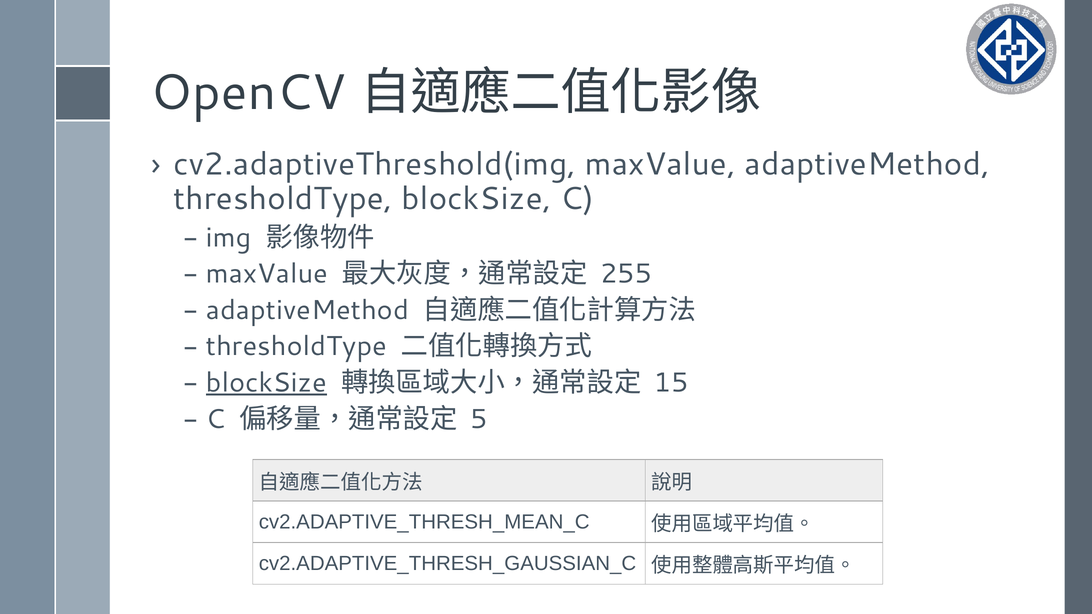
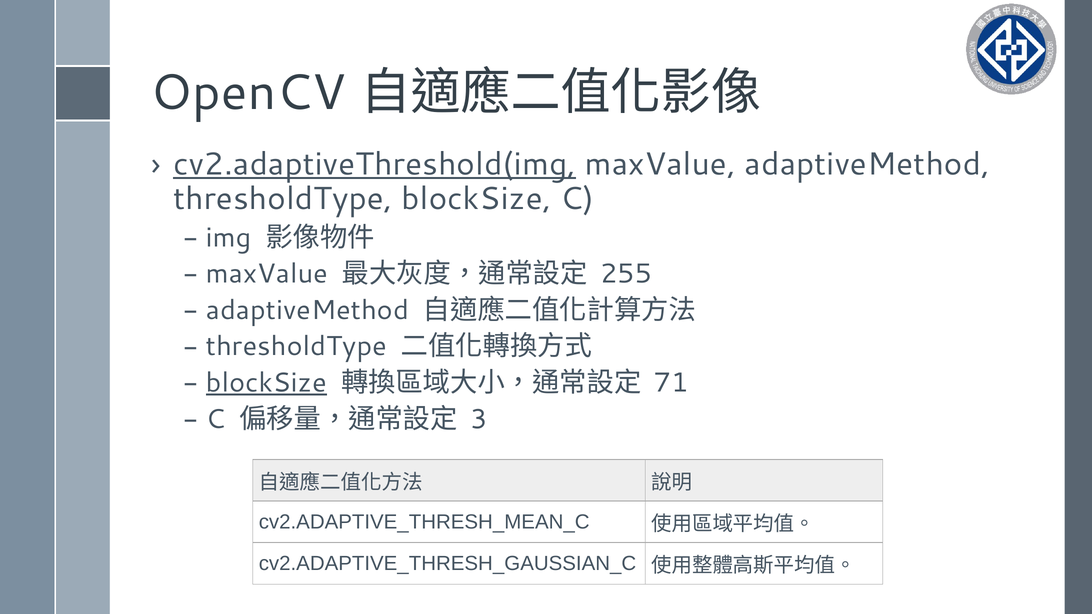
cv2.adaptiveThreshold(img underline: none -> present (375, 164)
15: 15 -> 71 (671, 383)
5: 5 -> 3 (479, 419)
